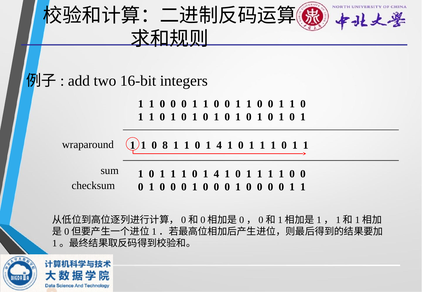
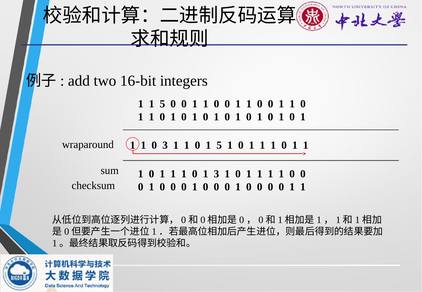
0: 0 -> 5 (162, 104)
0 8: 8 -> 3 (165, 145)
4: 4 -> 5 (219, 145)
4: 4 -> 3 (216, 174)
